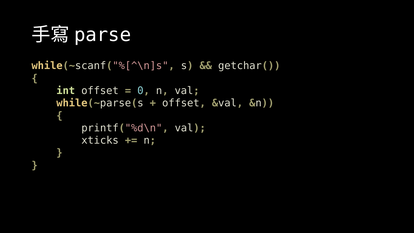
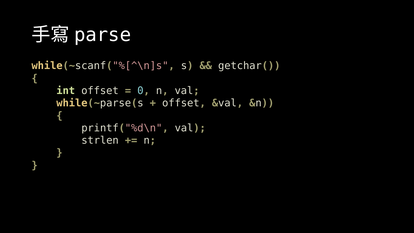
xticks: xticks -> strlen (100, 140)
